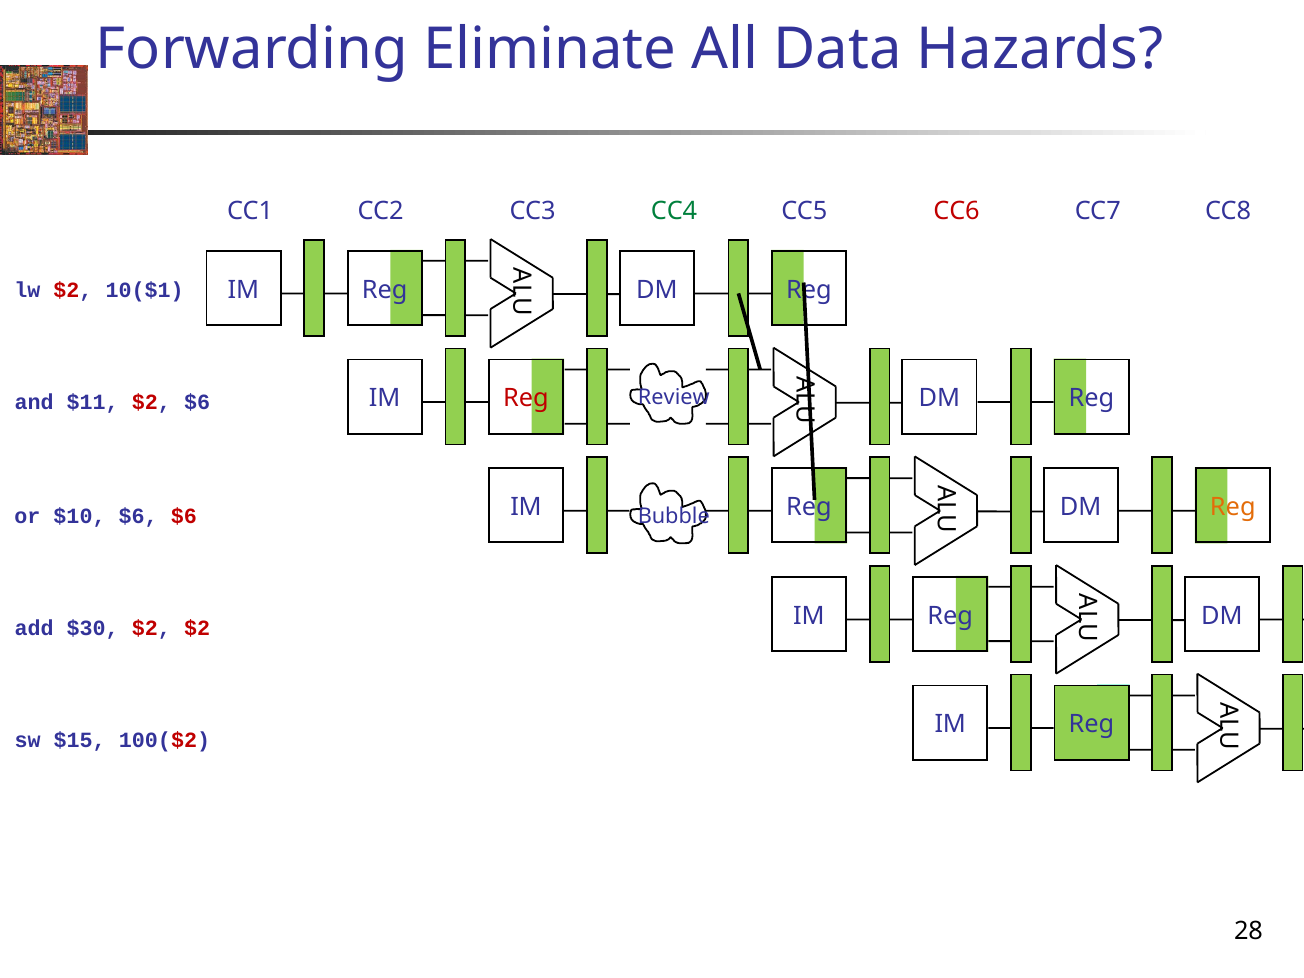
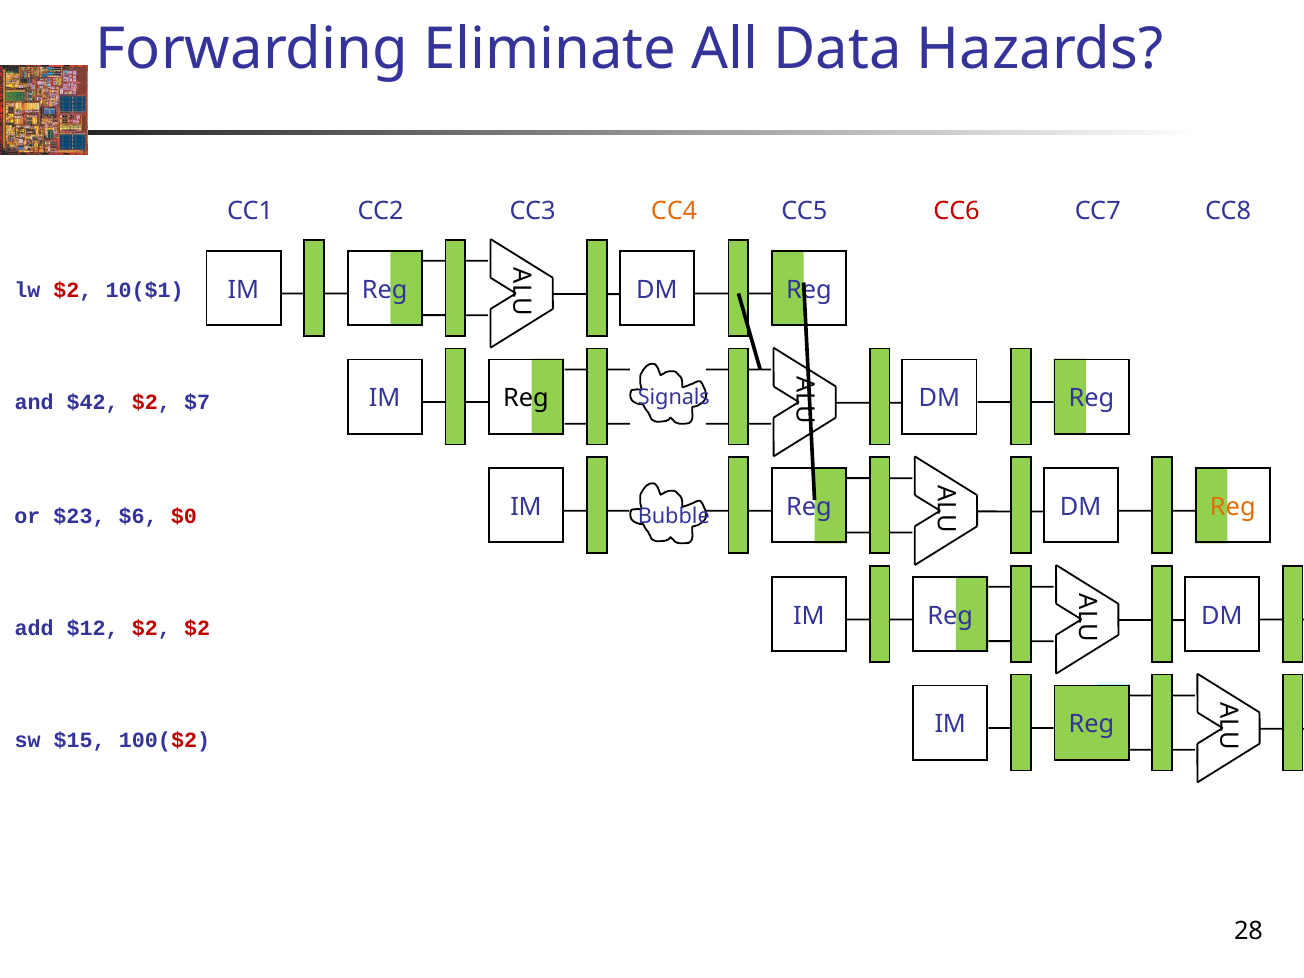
CC4 colour: green -> orange (674, 211)
Review: Review -> Signals (674, 397)
Reg colour: red -> black (526, 398)
$11: $11 -> $42 (93, 403)
$2 $6: $6 -> $7 (197, 403)
$10: $10 -> $23 (80, 516)
$6 $6: $6 -> $0 (184, 516)
$30: $30 -> $12 (93, 628)
